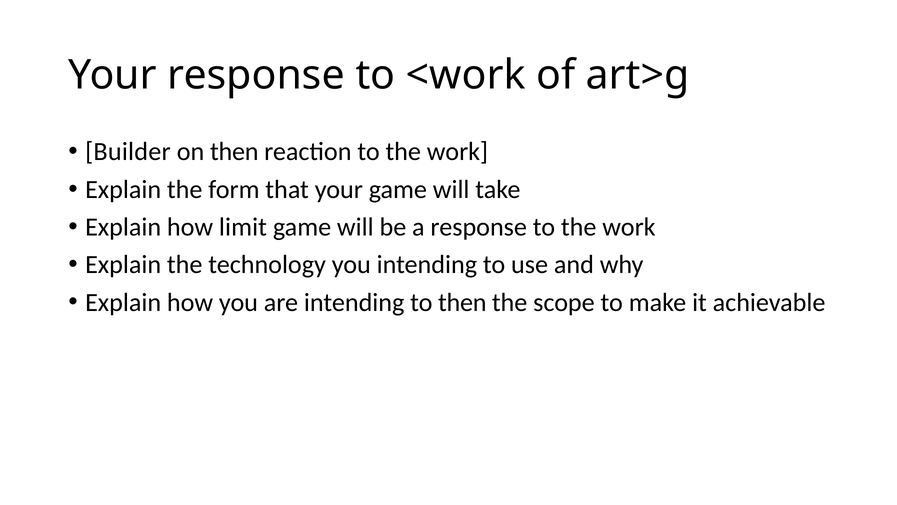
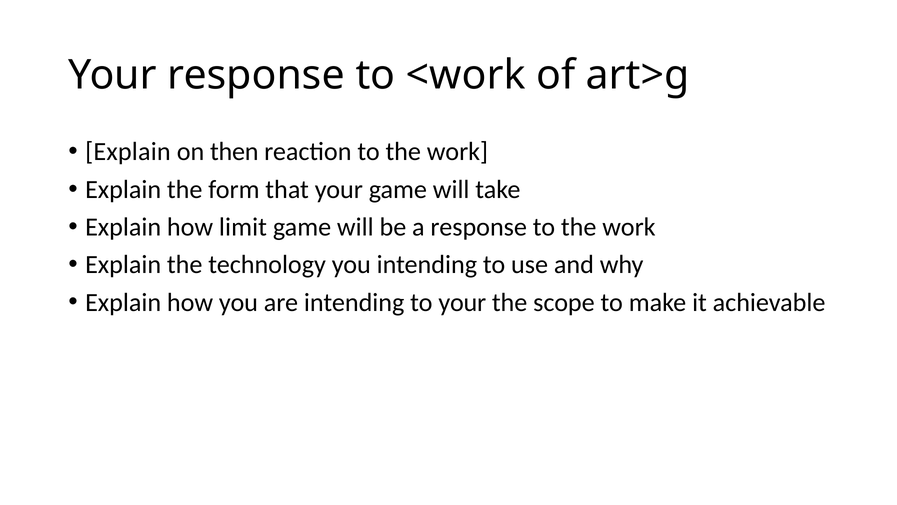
Builder: Builder -> Explain (128, 152)
to then: then -> your (462, 302)
